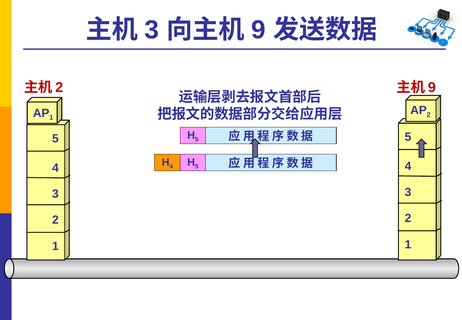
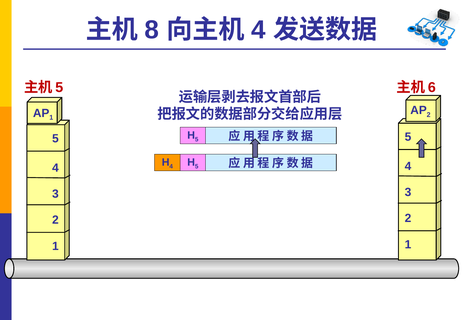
3: 3 -> 8 (152, 30)
9: 9 -> 4 (258, 30)
2: 2 -> 5 (59, 88)
9: 9 -> 6 (432, 88)
